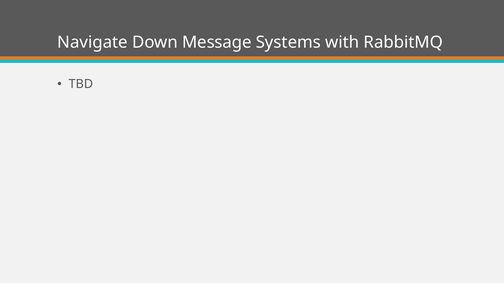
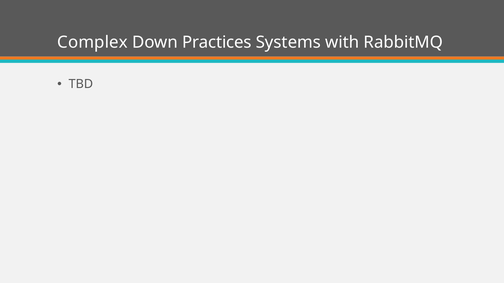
Navigate: Navigate -> Complex (92, 42)
Message: Message -> Practices (217, 42)
